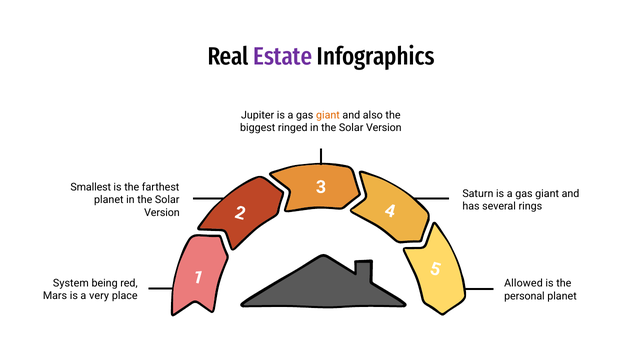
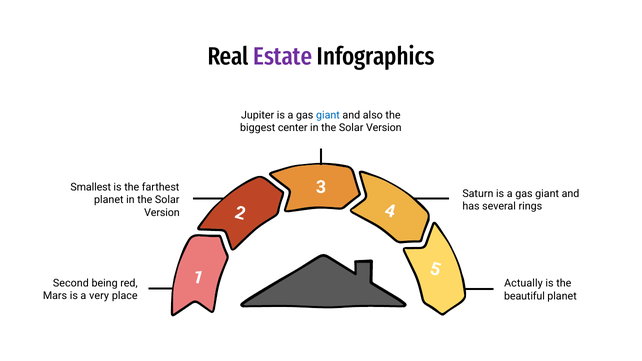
giant colour: orange -> blue (328, 115)
ringed: ringed -> center (293, 128)
System: System -> Second (71, 283)
Allowed: Allowed -> Actually (523, 283)
personal: personal -> beautiful (524, 296)
